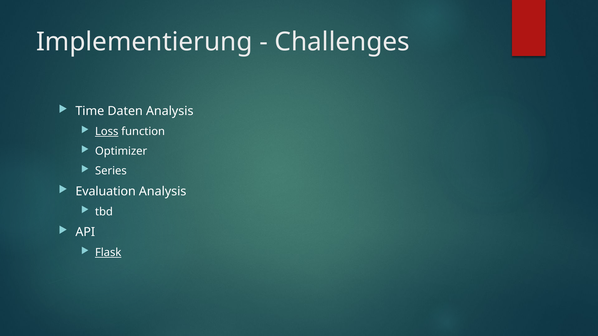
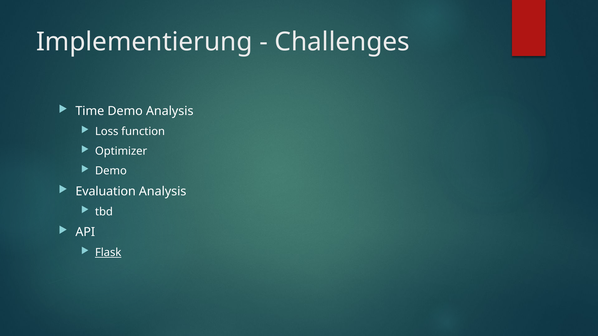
Time Daten: Daten -> Demo (125, 111)
Loss underline: present -> none (107, 132)
Series: Series -> Demo (111, 171)
